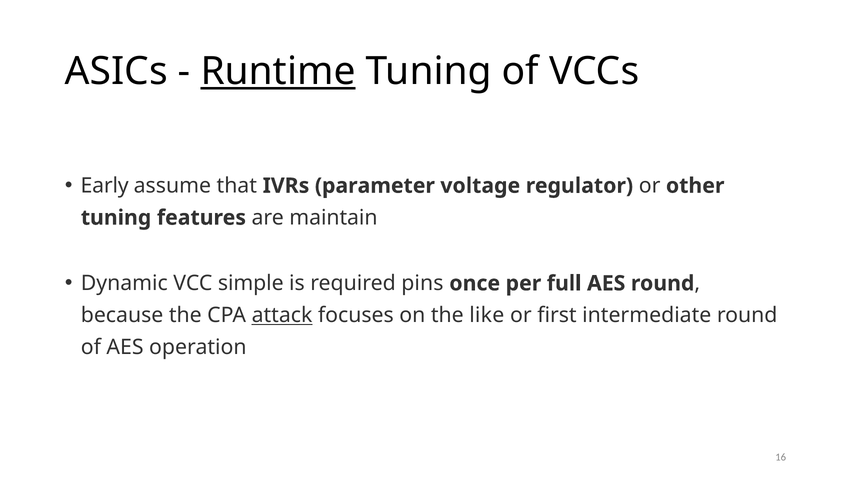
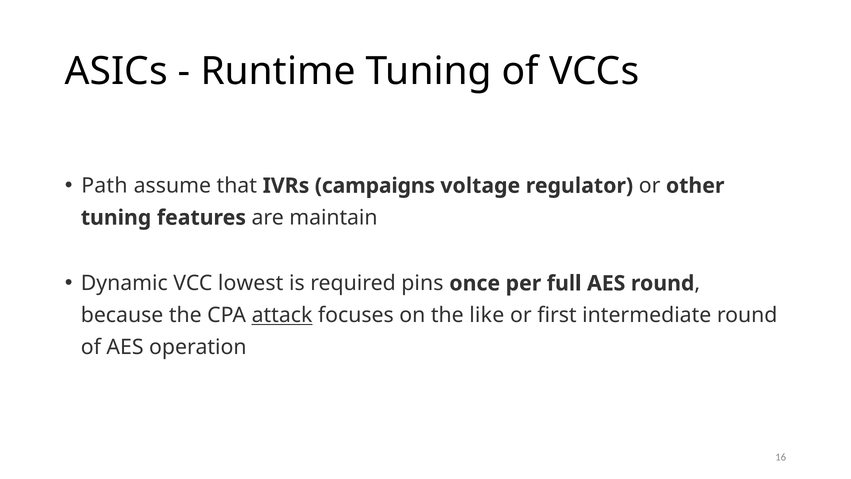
Runtime underline: present -> none (278, 71)
Early: Early -> Path (104, 186)
parameter: parameter -> campaigns (375, 186)
simple: simple -> lowest (251, 283)
